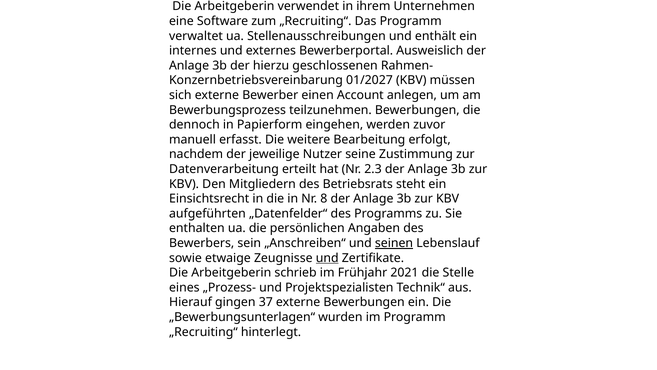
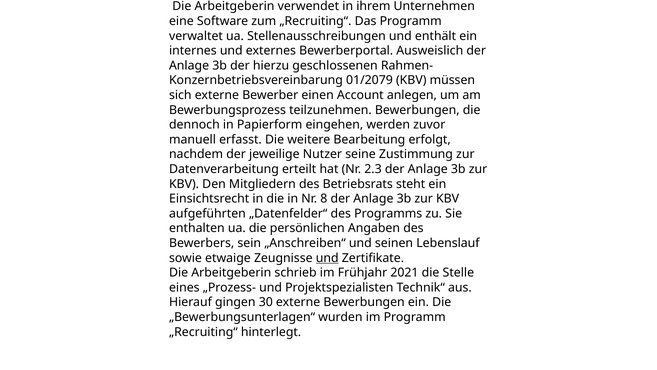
01/2027: 01/2027 -> 01/2079 (369, 80)
seinen underline: present -> none (394, 243)
37: 37 -> 30 (266, 302)
